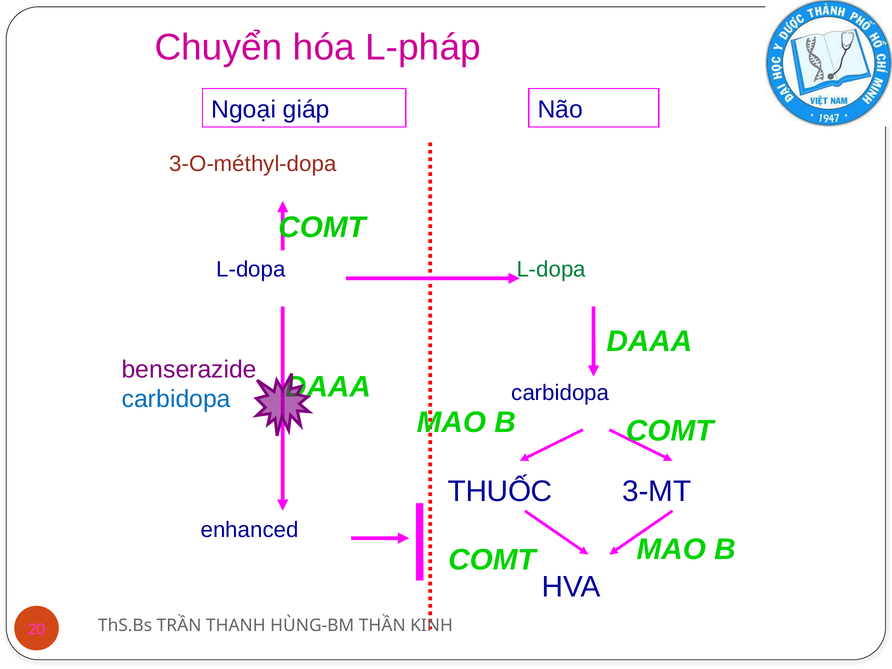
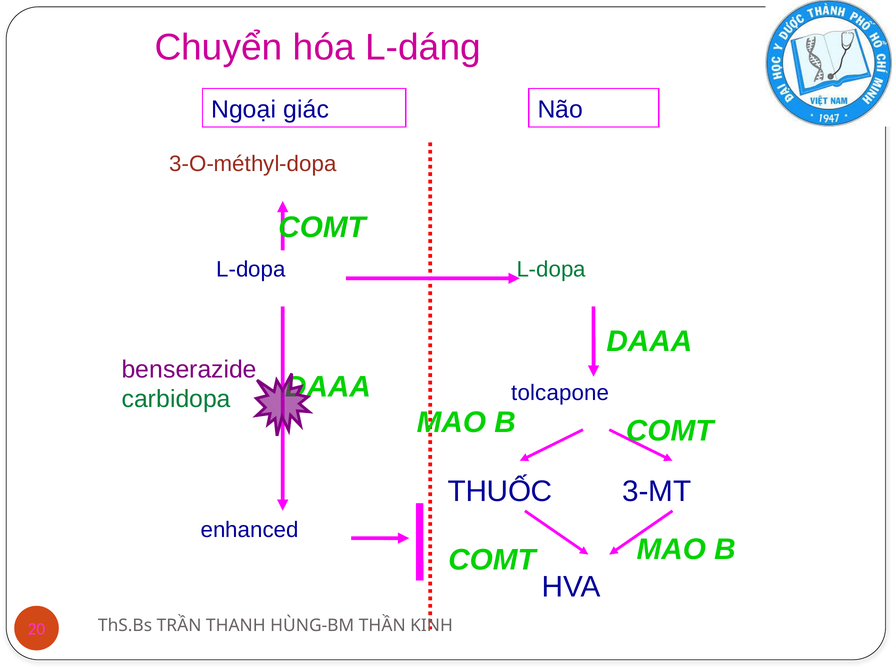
L-pháp: L-pháp -> L-dáng (423, 48)
giáp: giáp -> giác (306, 109)
carbidopa: carbidopa -> tolcapone (560, 393)
carbidopa colour: blue -> green (176, 399)
